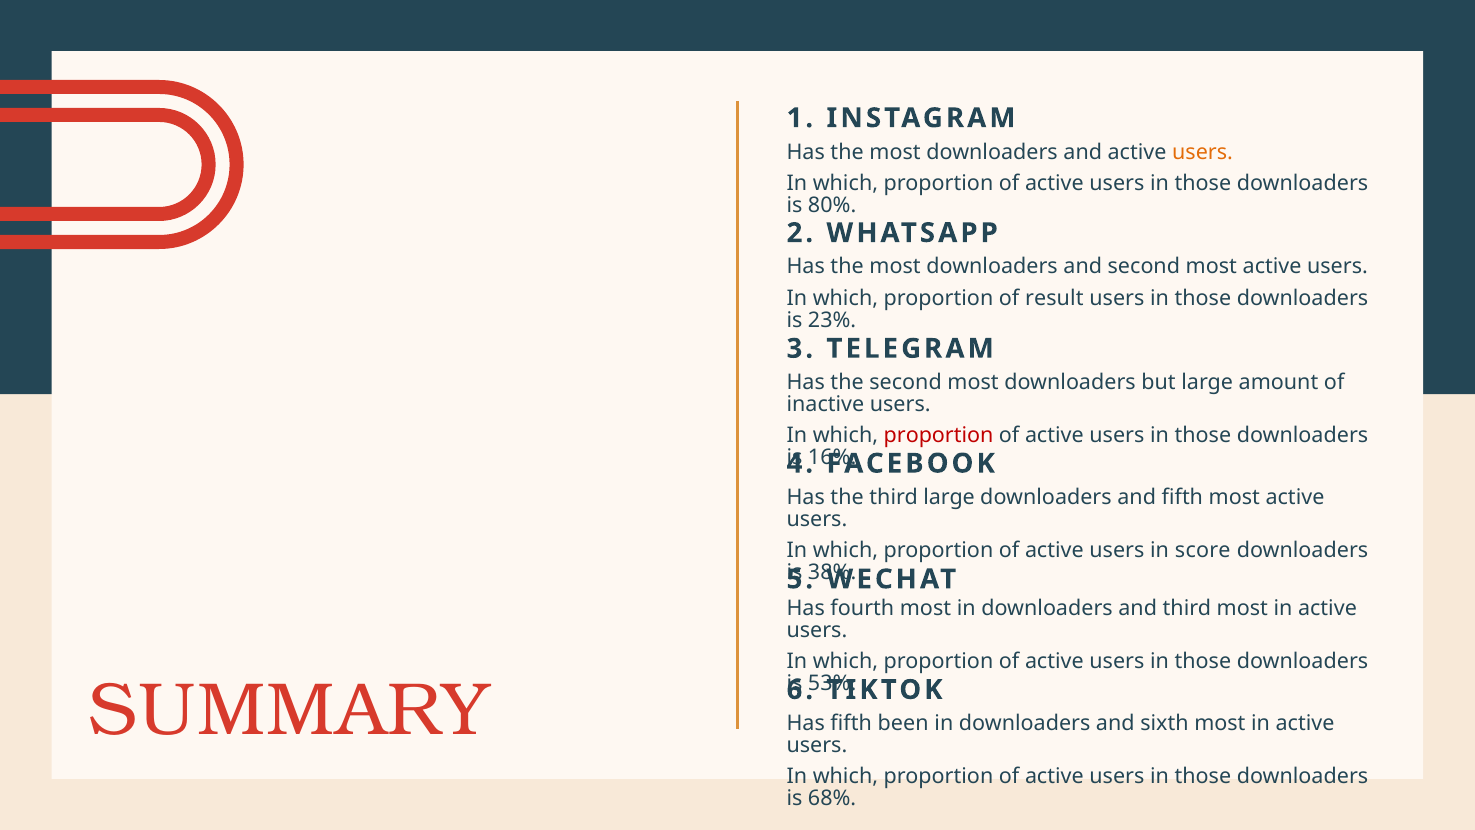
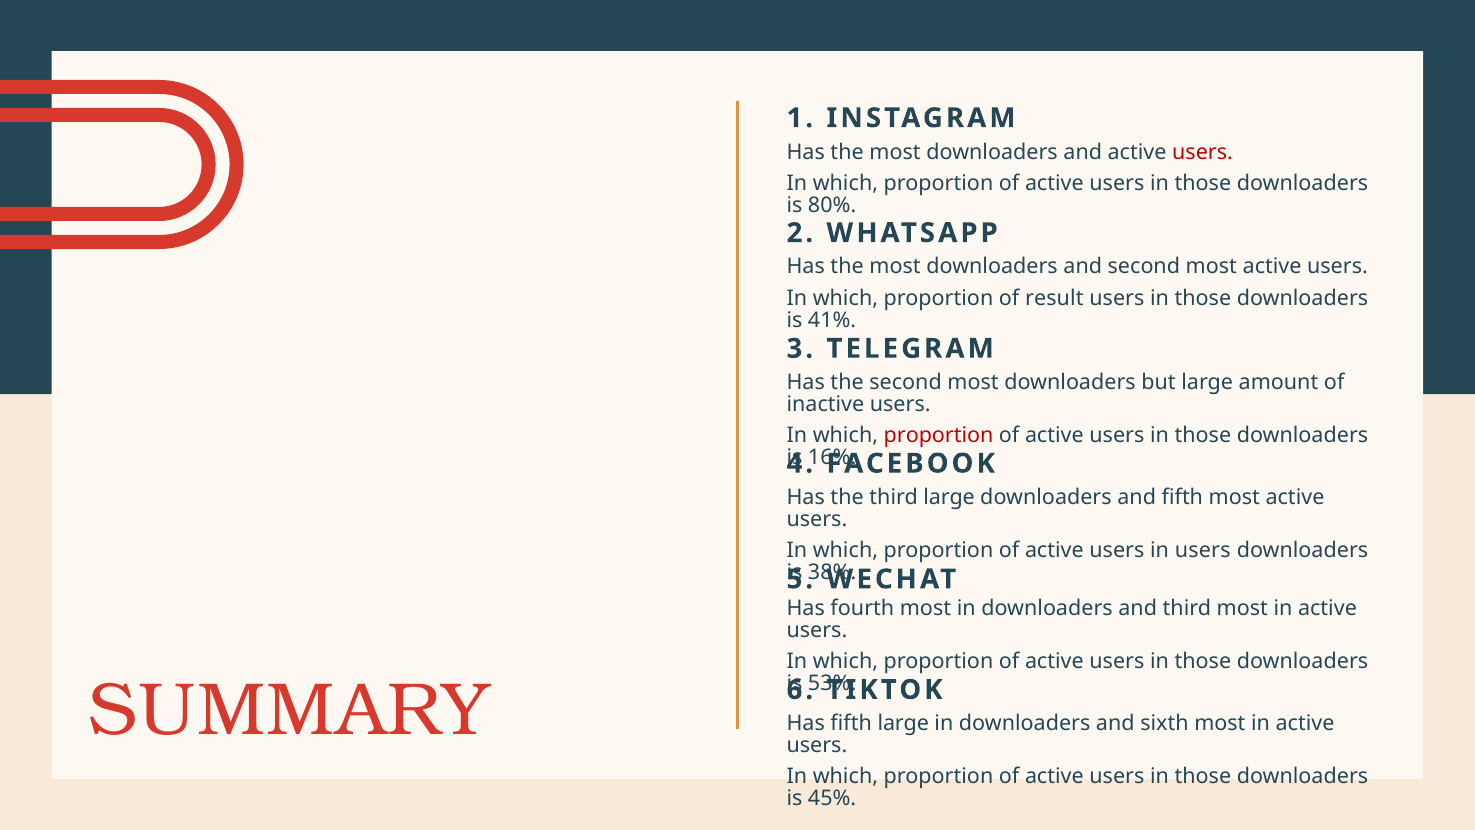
users colour: orange -> red (1203, 152)
23%: 23% -> 41% (832, 320)
in score: score -> users (1203, 550)
fifth been: been -> large (903, 723)
68%: 68% -> 45% (832, 799)
